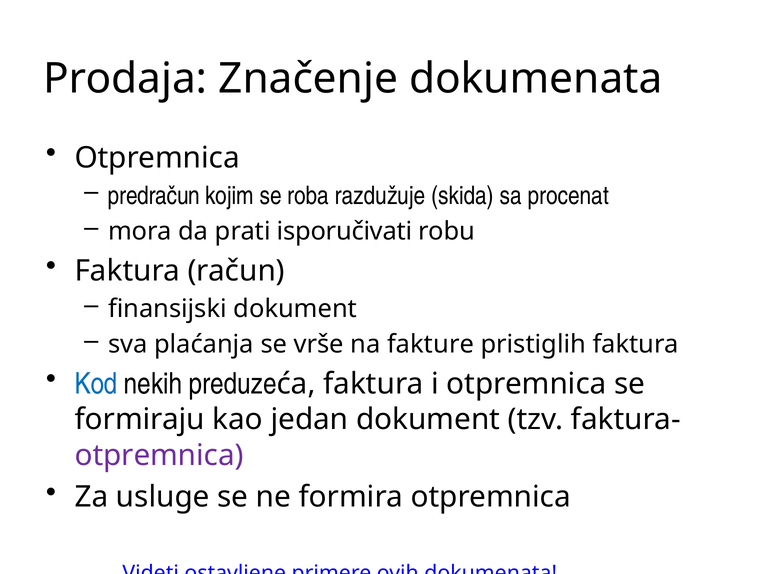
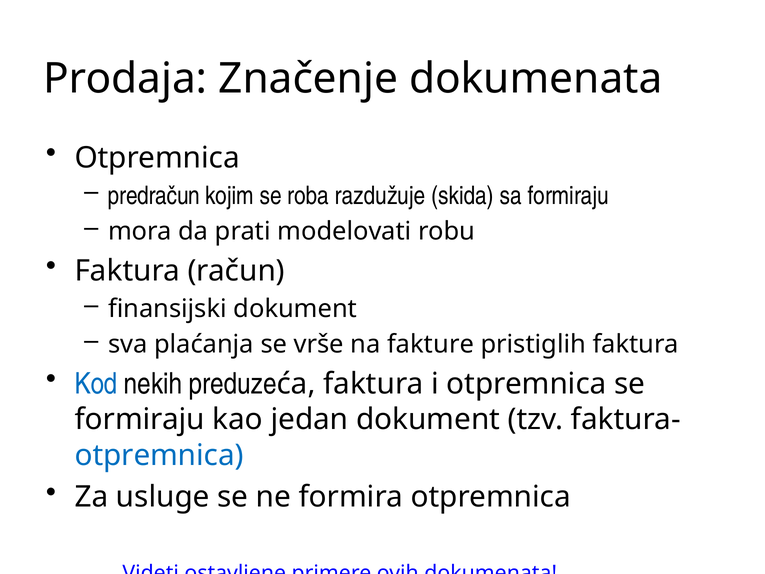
sa procenat: procenat -> formiraju (568, 196)
isporučivati: isporučivati -> modelovati (344, 231)
otpremnica colour: purple -> blue (159, 455)
